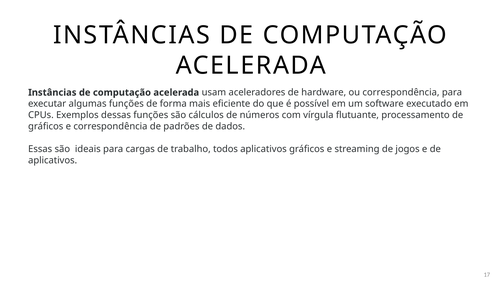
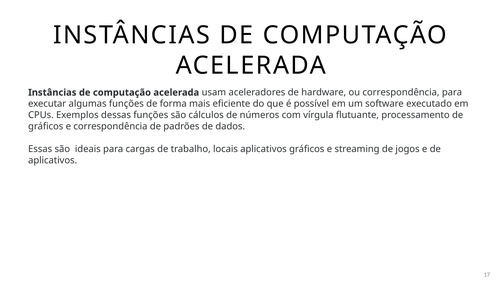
todos: todos -> locais (225, 149)
